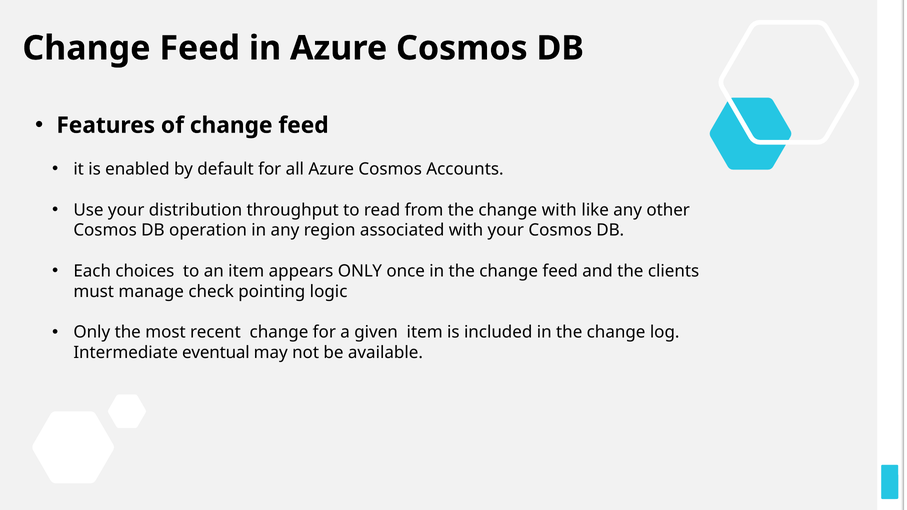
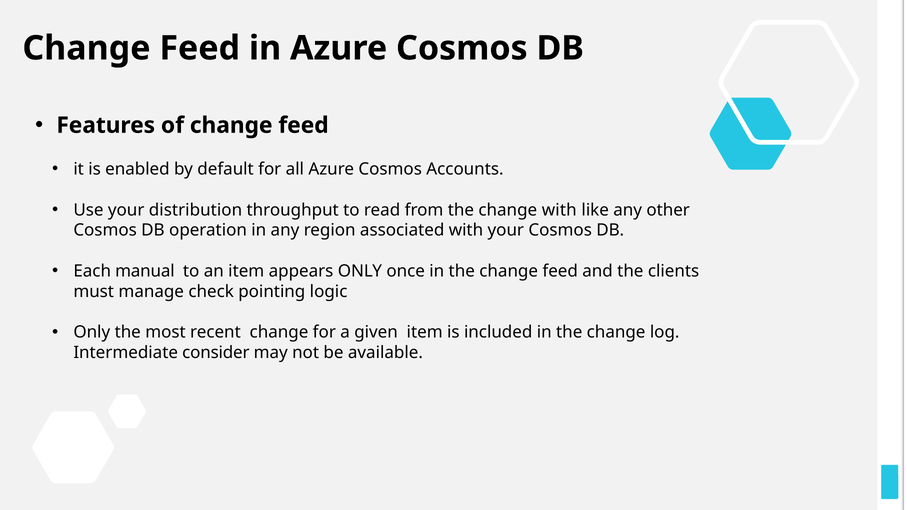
choices: choices -> manual (145, 271)
eventual: eventual -> consider (216, 353)
